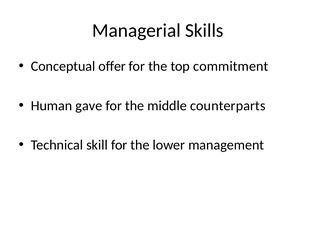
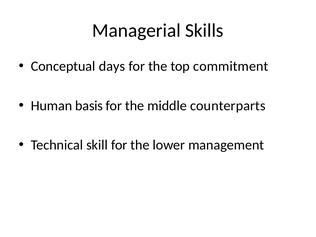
offer: offer -> days (112, 66)
gave: gave -> basis (89, 106)
